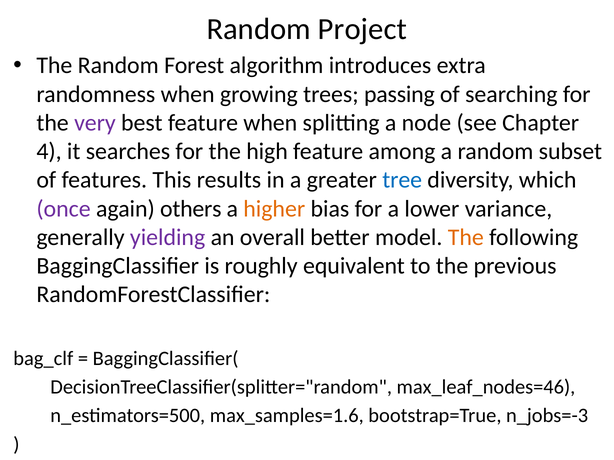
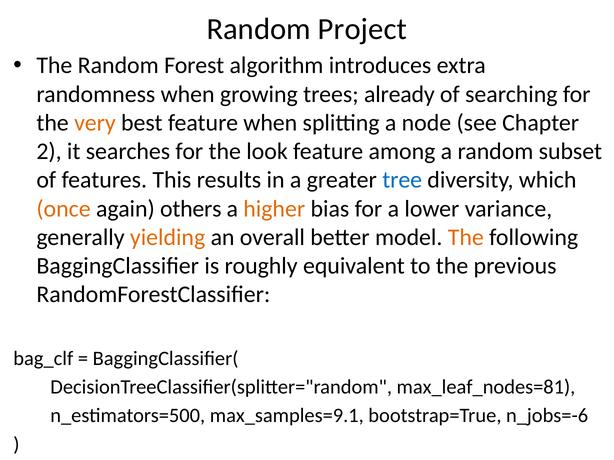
passing: passing -> already (399, 94)
very colour: purple -> orange (95, 123)
4: 4 -> 2 (49, 152)
high: high -> look (267, 152)
once colour: purple -> orange (64, 209)
yielding colour: purple -> orange (168, 238)
max_leaf_nodes=46: max_leaf_nodes=46 -> max_leaf_nodes=81 (486, 388)
max_samples=1.6: max_samples=1.6 -> max_samples=9.1 (287, 416)
n_jobs=-3: n_jobs=-3 -> n_jobs=-6 (547, 416)
